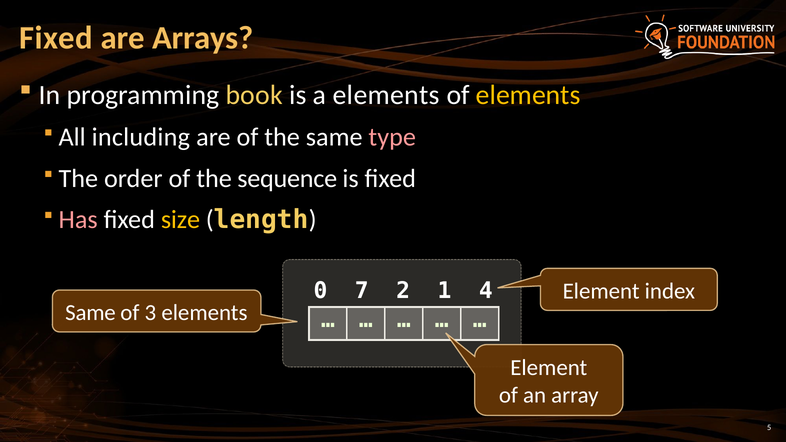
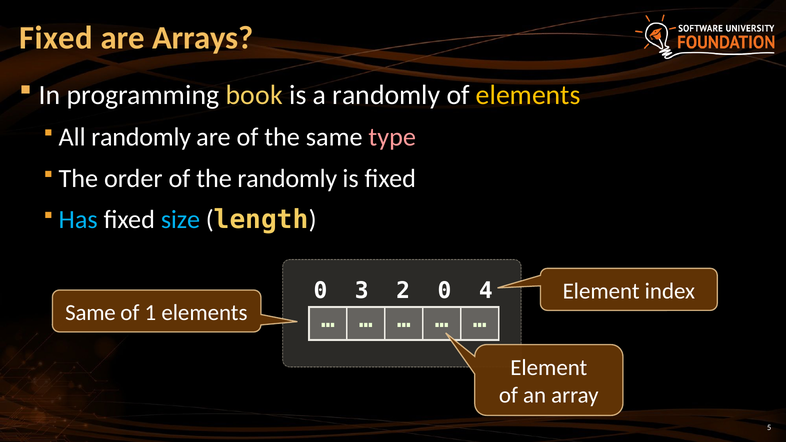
a elements: elements -> randomly (386, 95)
All including: including -> randomly (141, 137)
the sequence: sequence -> randomly (287, 179)
Has colour: pink -> light blue (78, 220)
size colour: yellow -> light blue (180, 220)
7: 7 -> 3 (362, 291)
2 1: 1 -> 0 (444, 291)
3: 3 -> 1 (150, 313)
